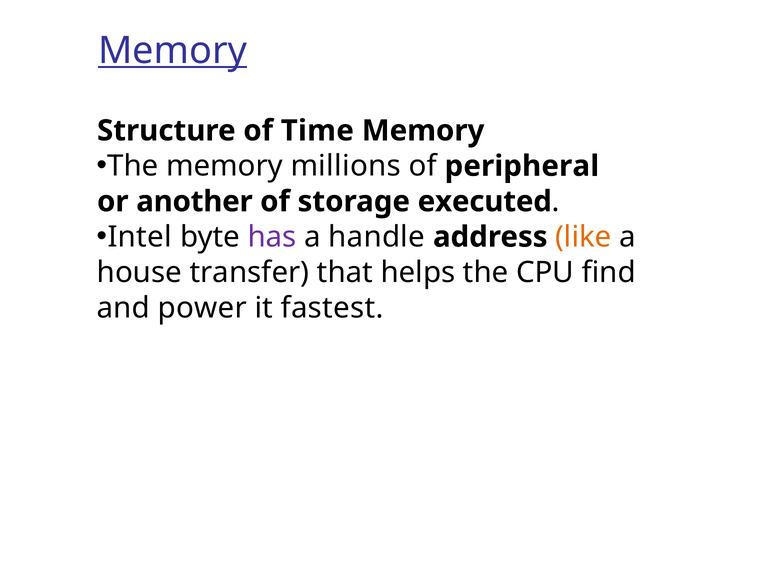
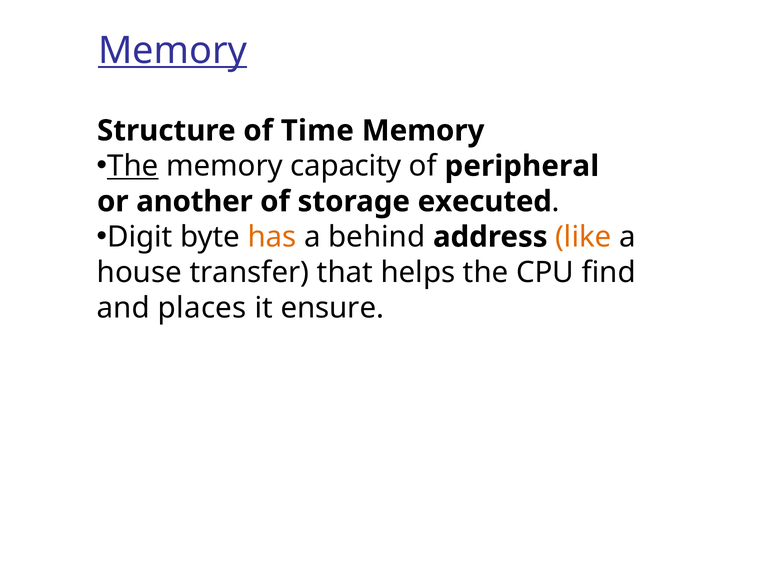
The underline: none -> present (133, 166)
millions: millions -> capacity (346, 166)
Intel: Intel -> Digit (140, 237)
has colour: purple -> orange (272, 237)
handle: handle -> behind (377, 237)
power: power -> places (202, 308)
fastest: fastest -> ensure (332, 308)
